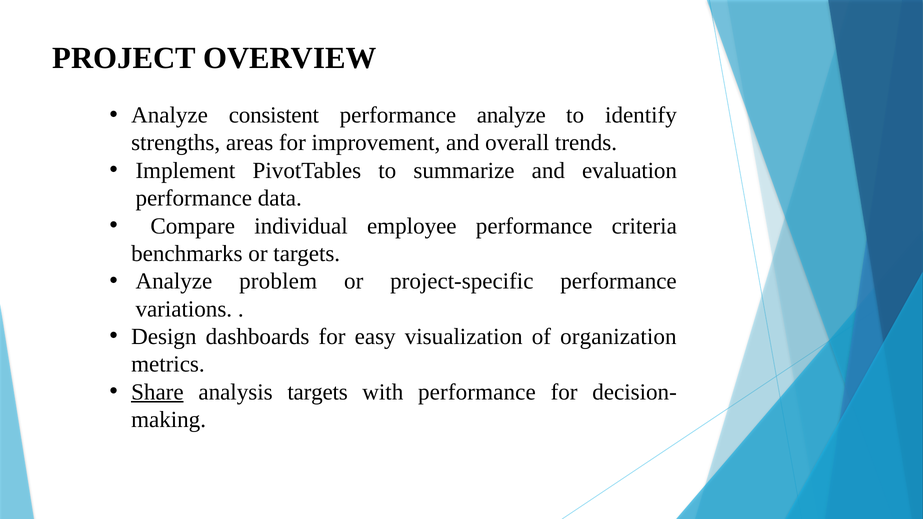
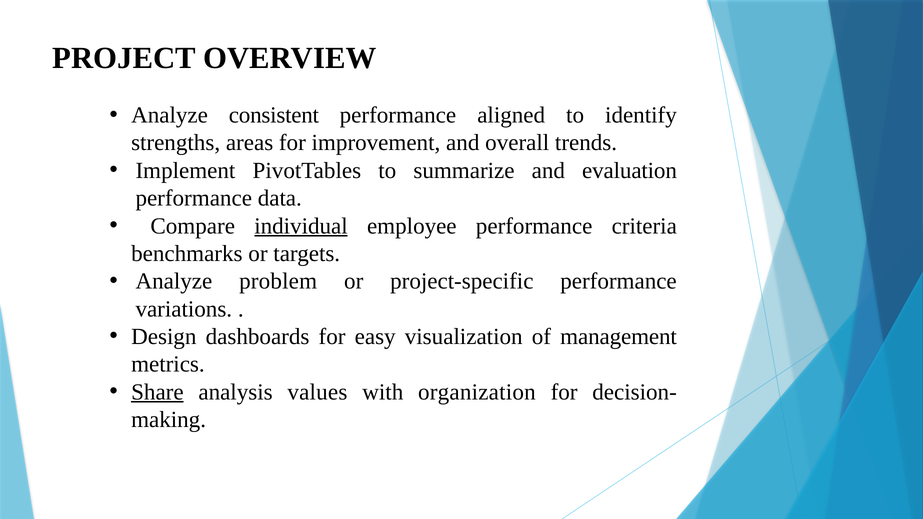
performance analyze: analyze -> aligned (511, 115)
individual underline: none -> present (301, 226)
organization: organization -> management (619, 337)
analysis targets: targets -> values (317, 392)
with performance: performance -> organization (477, 392)
